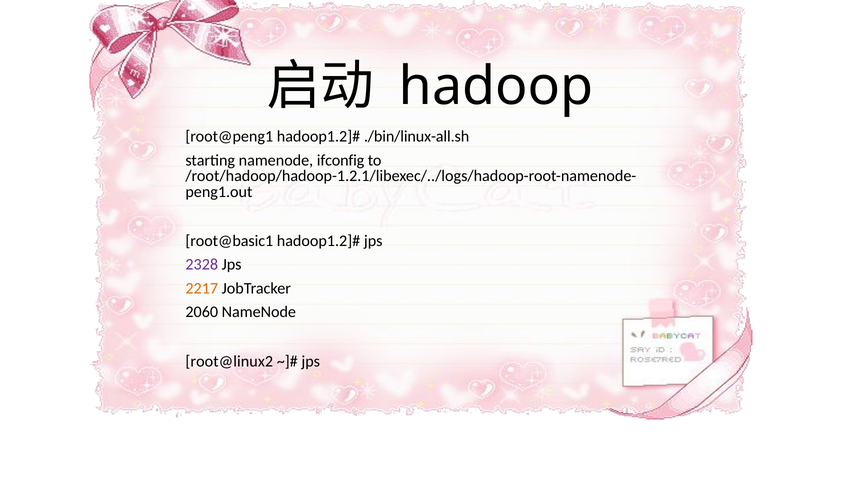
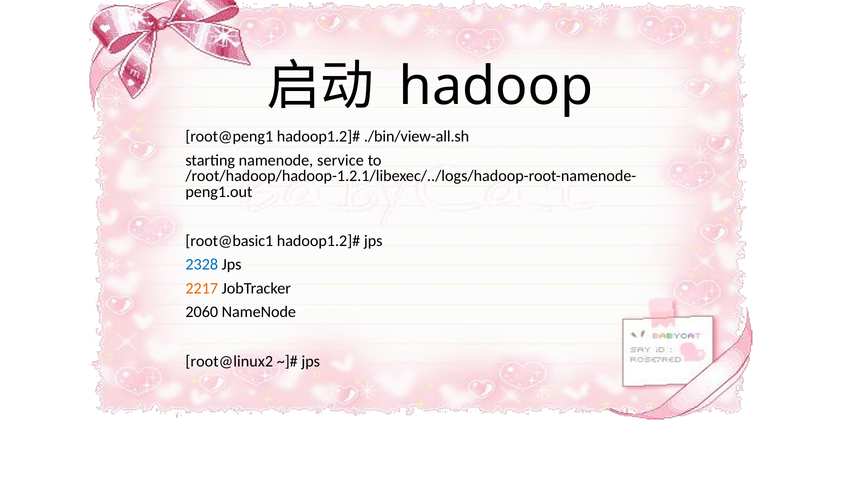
./bin/linux-all.sh: ./bin/linux-all.sh -> ./bin/view-all.sh (417, 137)
ifconfig: ifconfig -> service (340, 160)
2328 colour: purple -> blue (202, 264)
